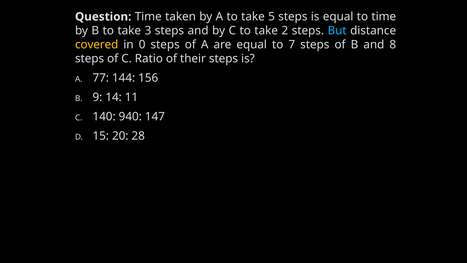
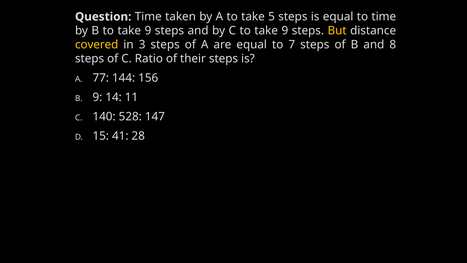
B to take 3: 3 -> 9 (148, 31)
C to take 2: 2 -> 9 (285, 31)
But colour: light blue -> yellow (337, 31)
0: 0 -> 3 (142, 45)
940: 940 -> 528 (130, 116)
20: 20 -> 41 (120, 136)
